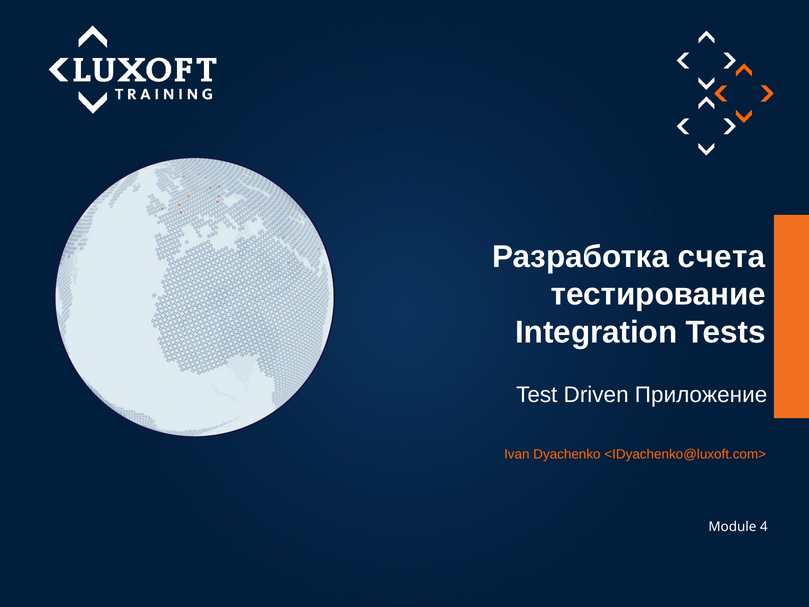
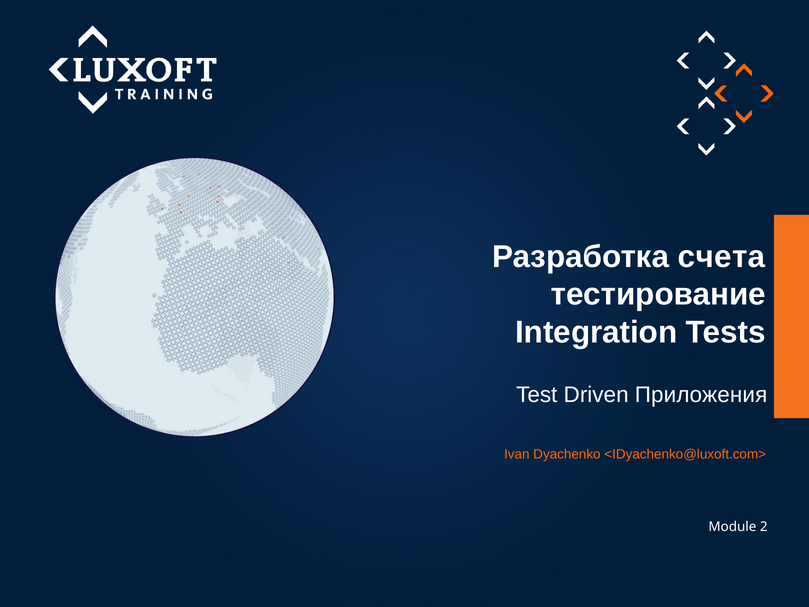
Приложение: Приложение -> Приложения (701, 395)
Module 4: 4 -> 2 (764, 527)
